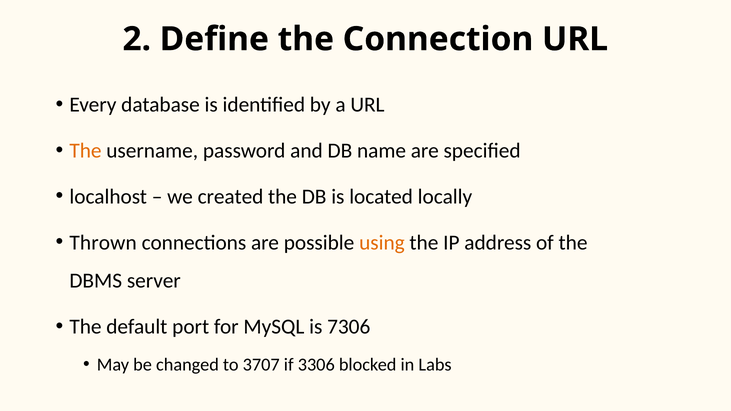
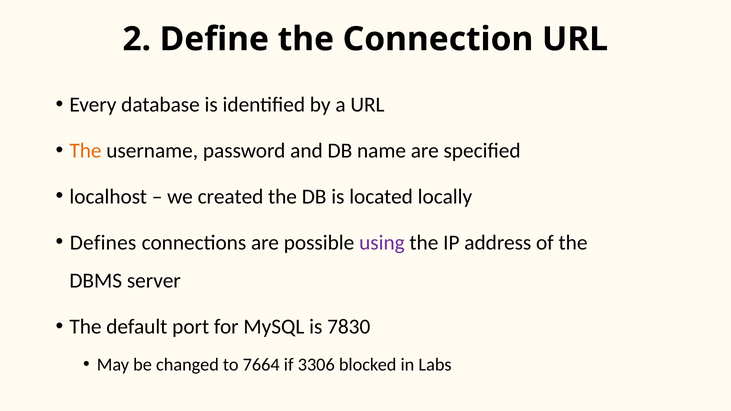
Thrown: Thrown -> Defines (103, 243)
using colour: orange -> purple (382, 243)
7306: 7306 -> 7830 (349, 327)
3707: 3707 -> 7664 (261, 365)
